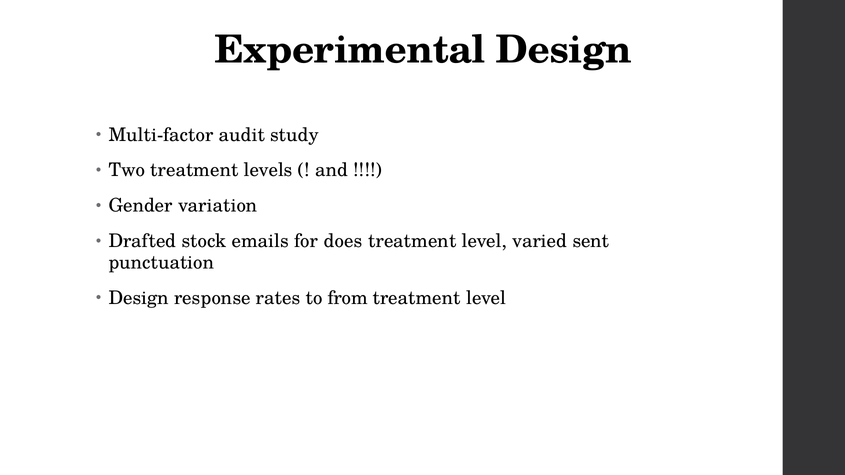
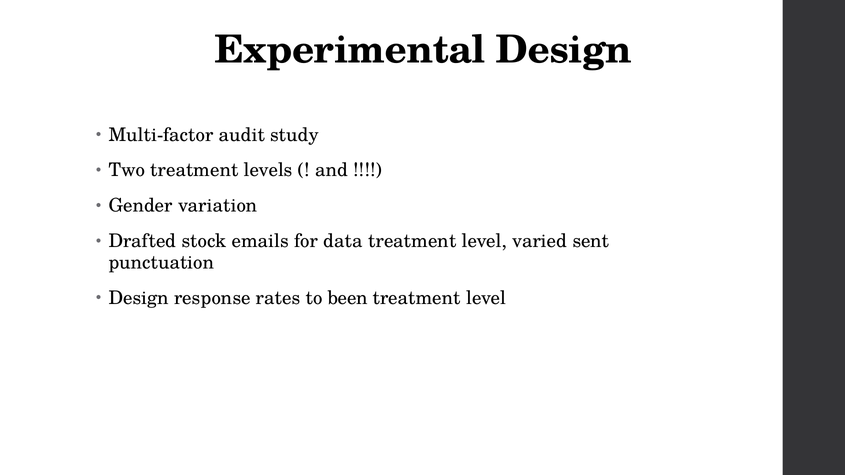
does: does -> data (343, 241)
from: from -> been (348, 298)
